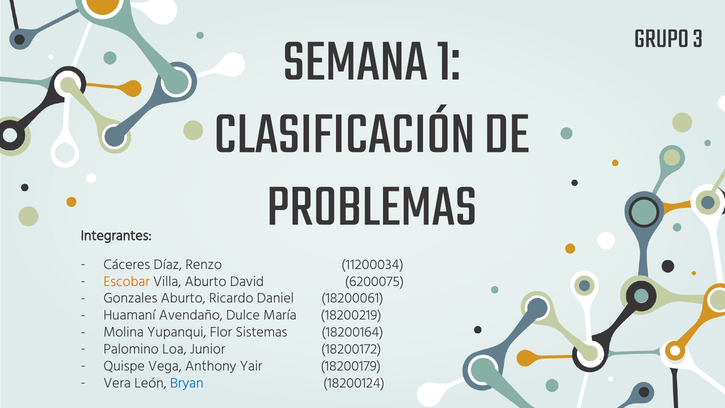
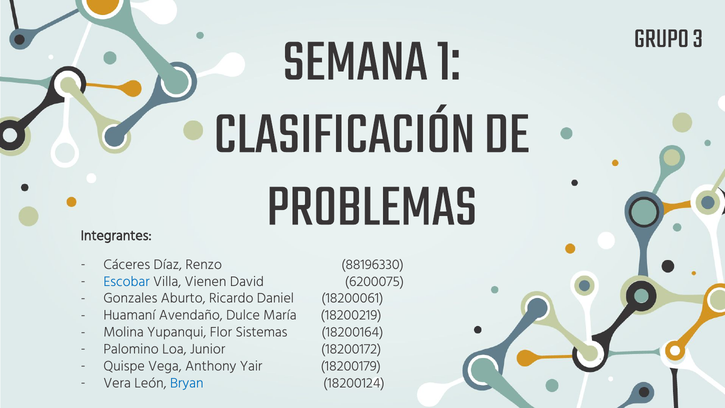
11200034: 11200034 -> 88196330 (373, 264)
Escobar colour: orange -> blue (127, 281)
Villa Aburto: Aburto -> Vienen (206, 281)
